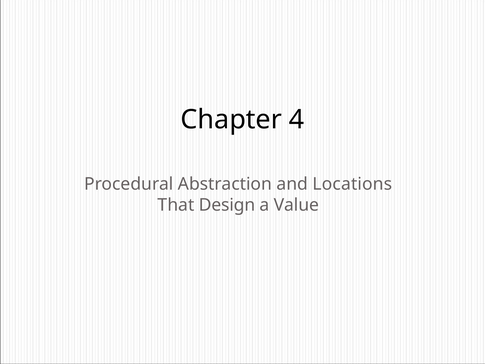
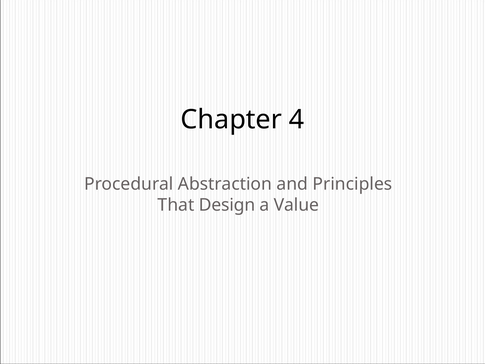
Locations: Locations -> Principles (352, 184)
